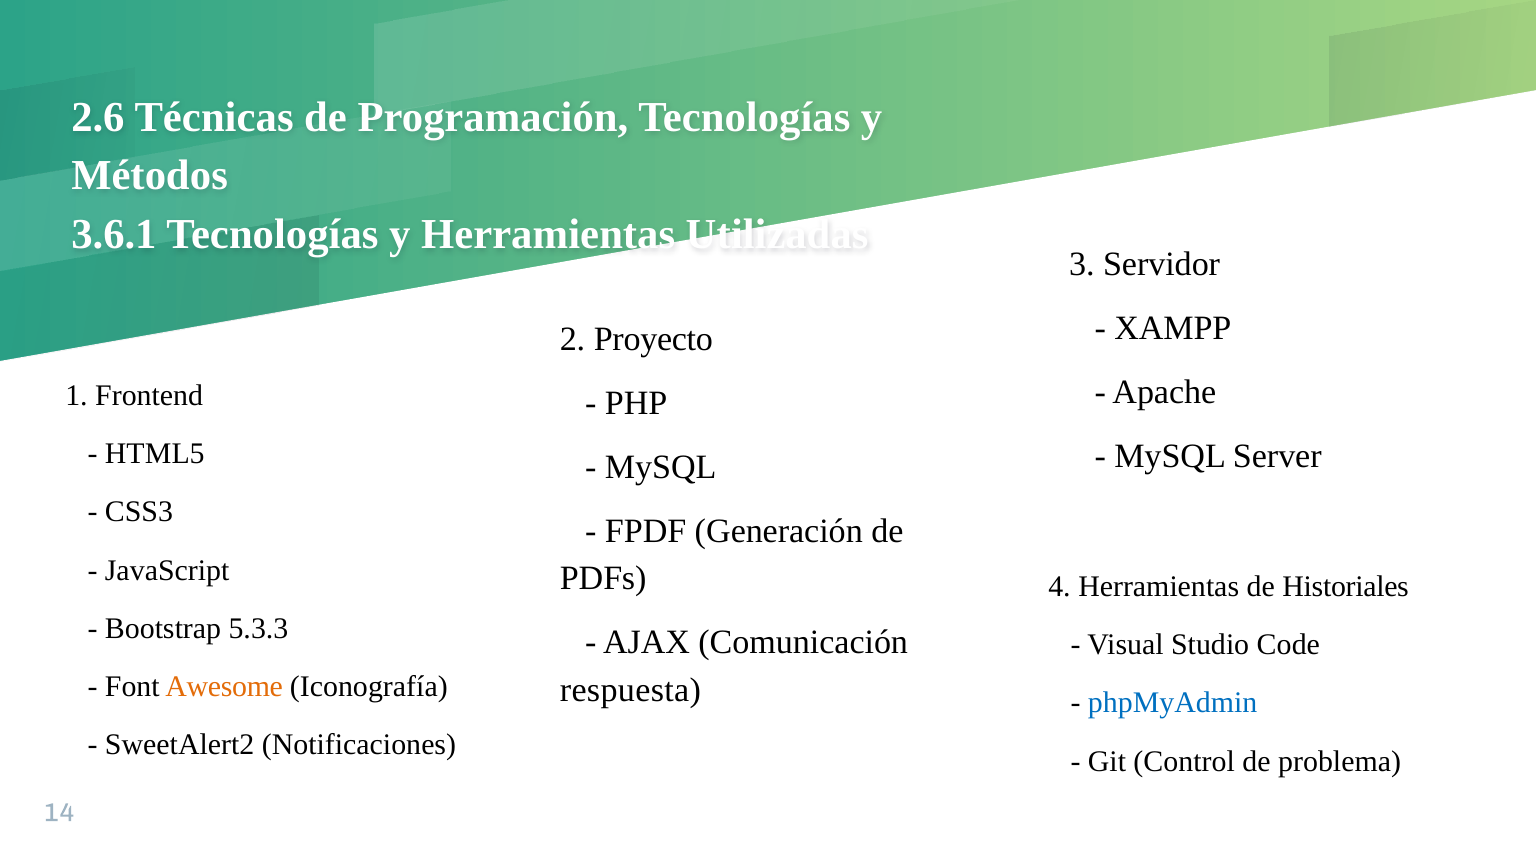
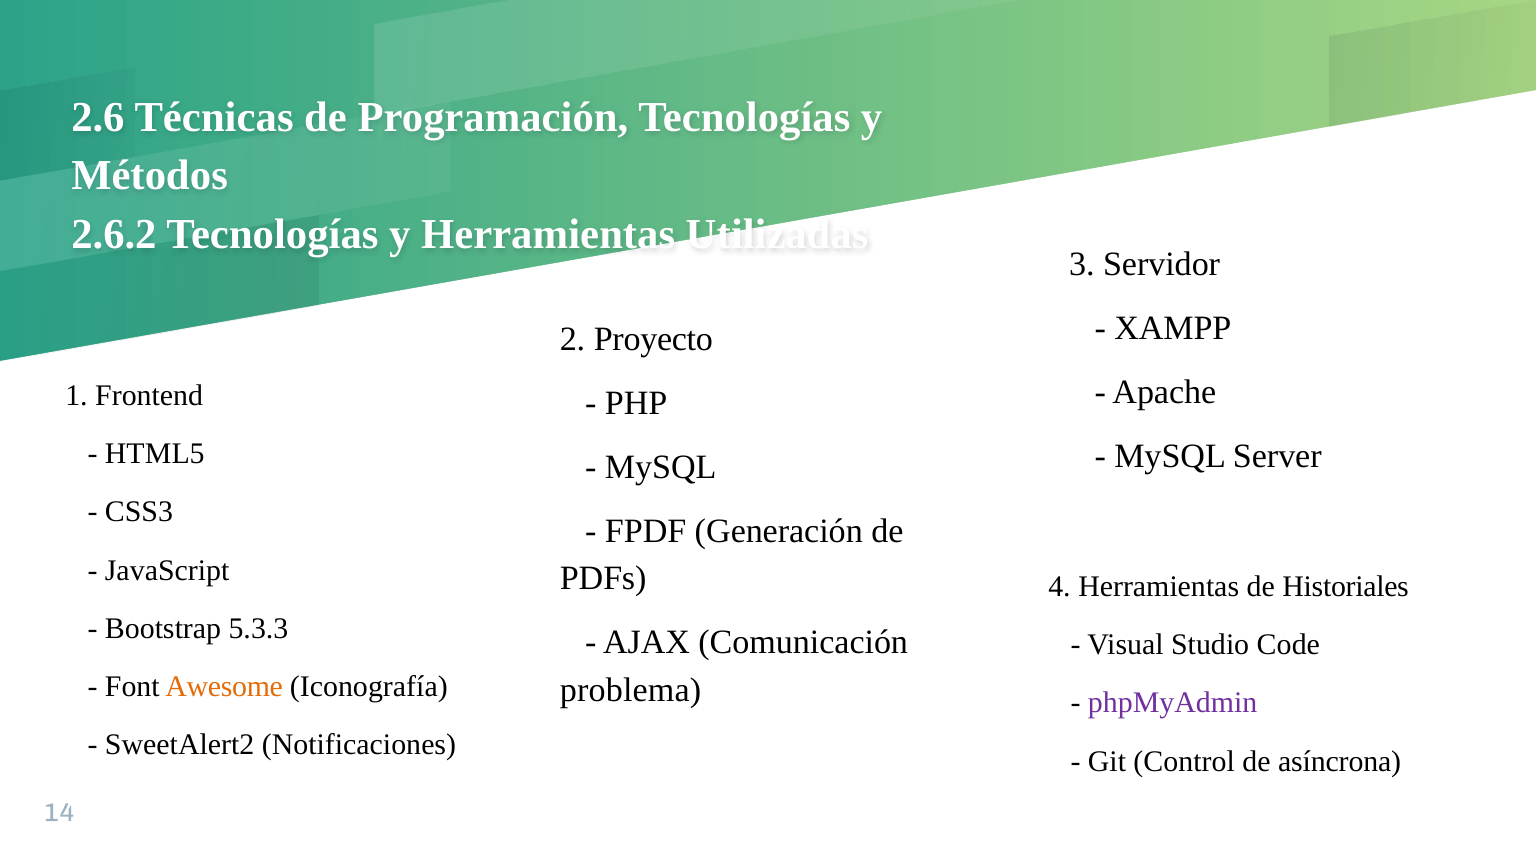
3.6.1: 3.6.1 -> 2.6.2 (114, 235)
respuesta: respuesta -> problema (631, 690)
phpMyAdmin colour: blue -> purple (1173, 703)
problema: problema -> asíncrona (1340, 761)
